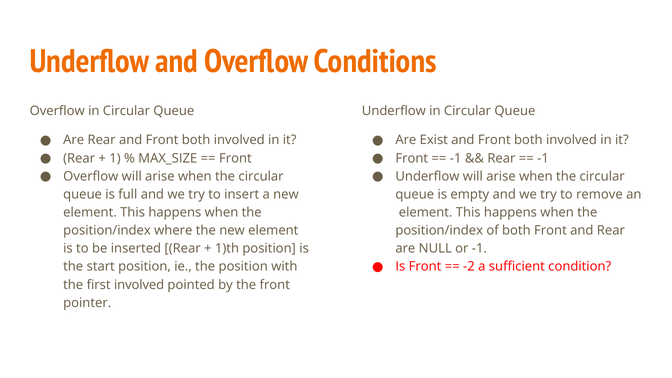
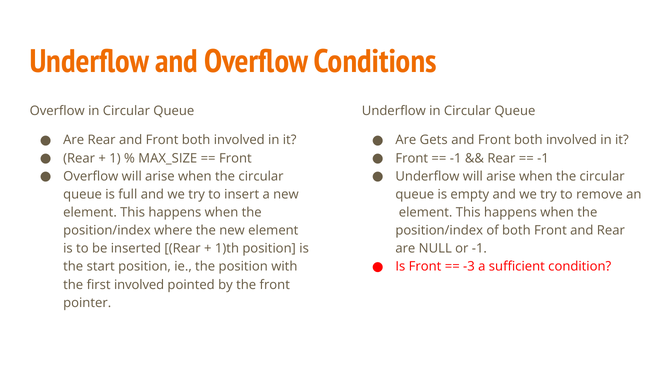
Exist: Exist -> Gets (434, 140)
-2: -2 -> -3 (469, 267)
